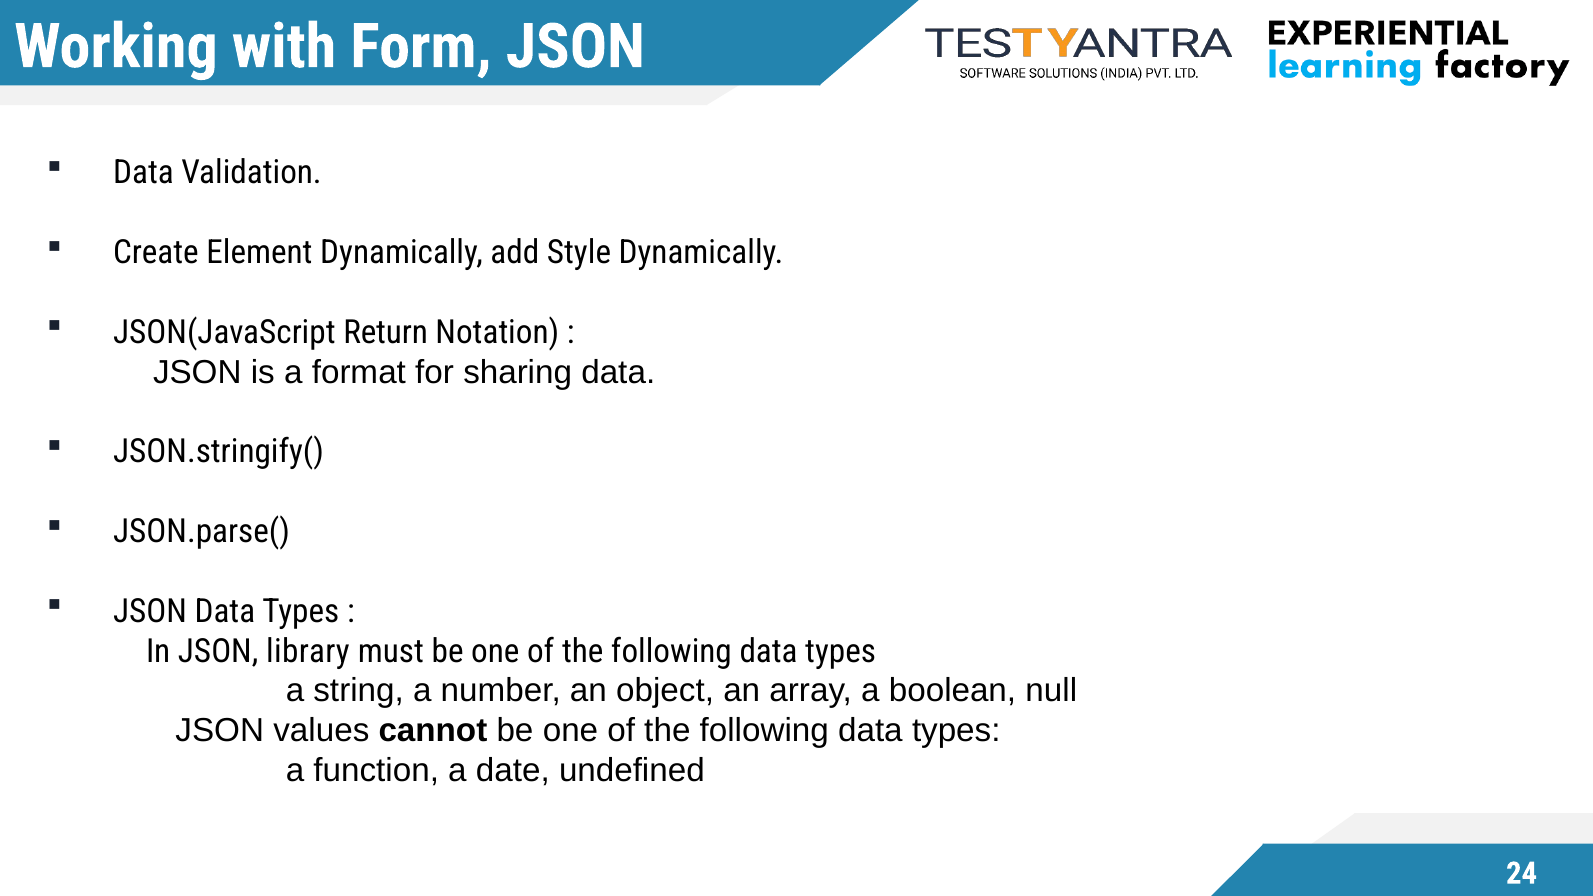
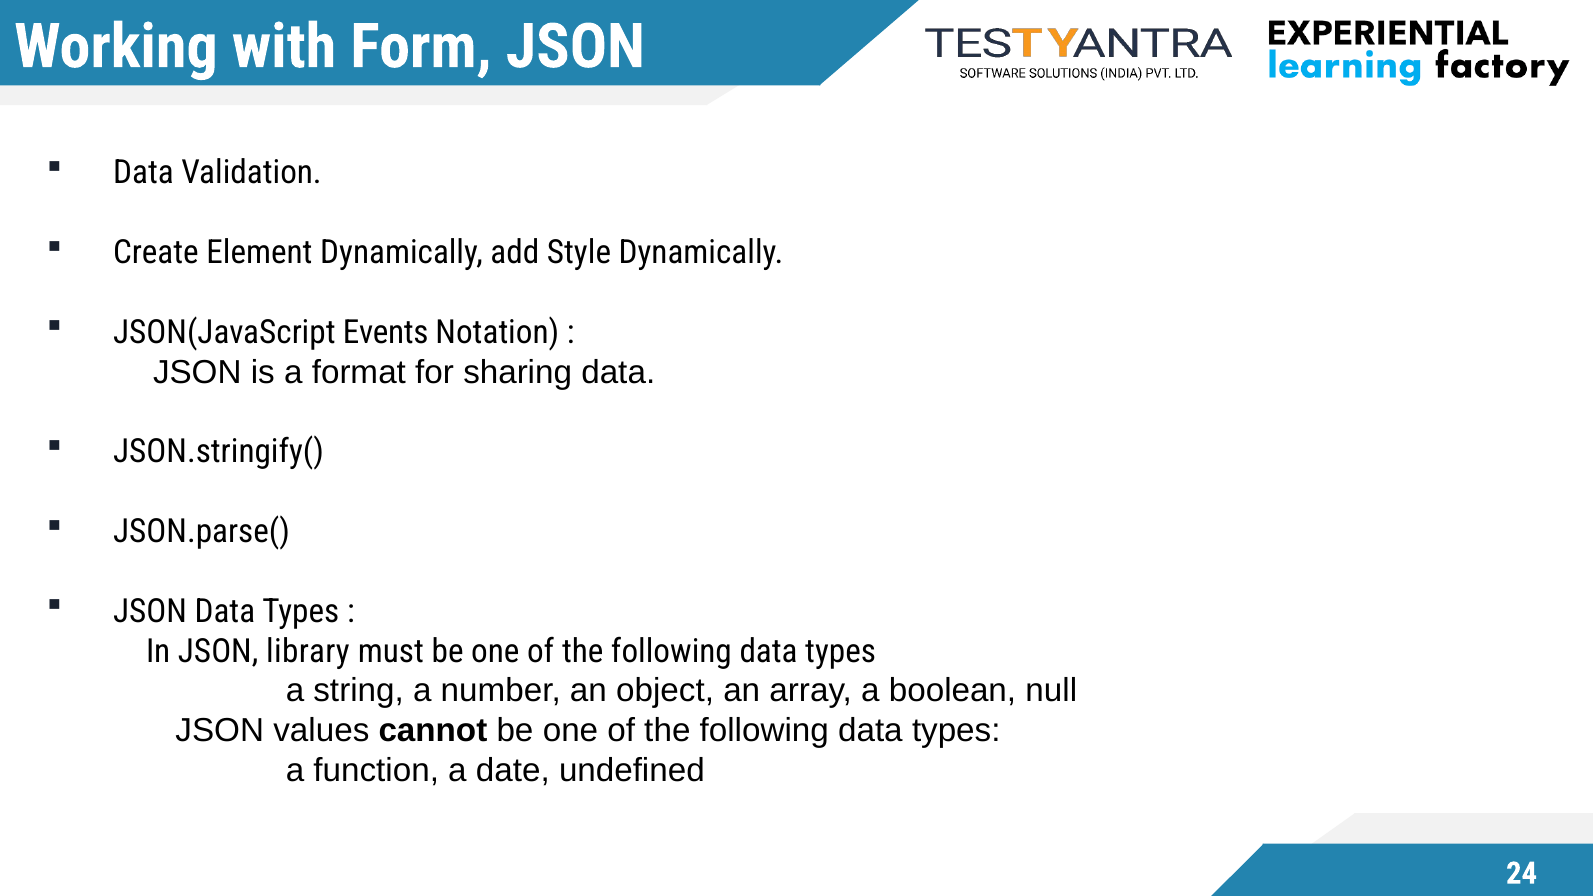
Return: Return -> Events (386, 332)
